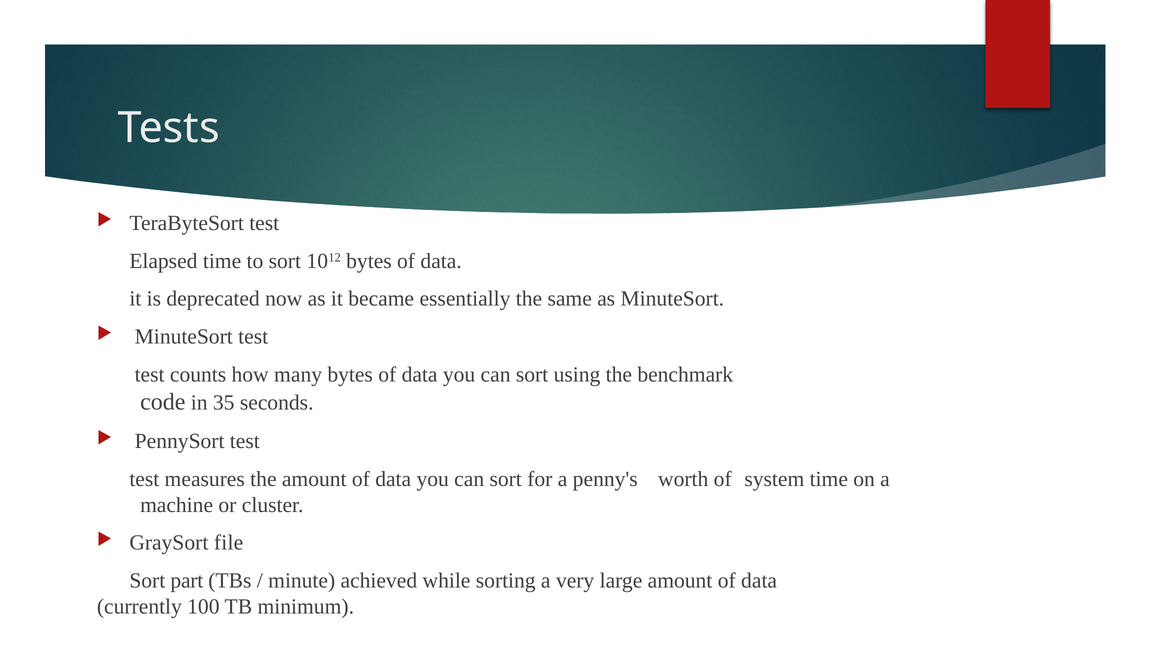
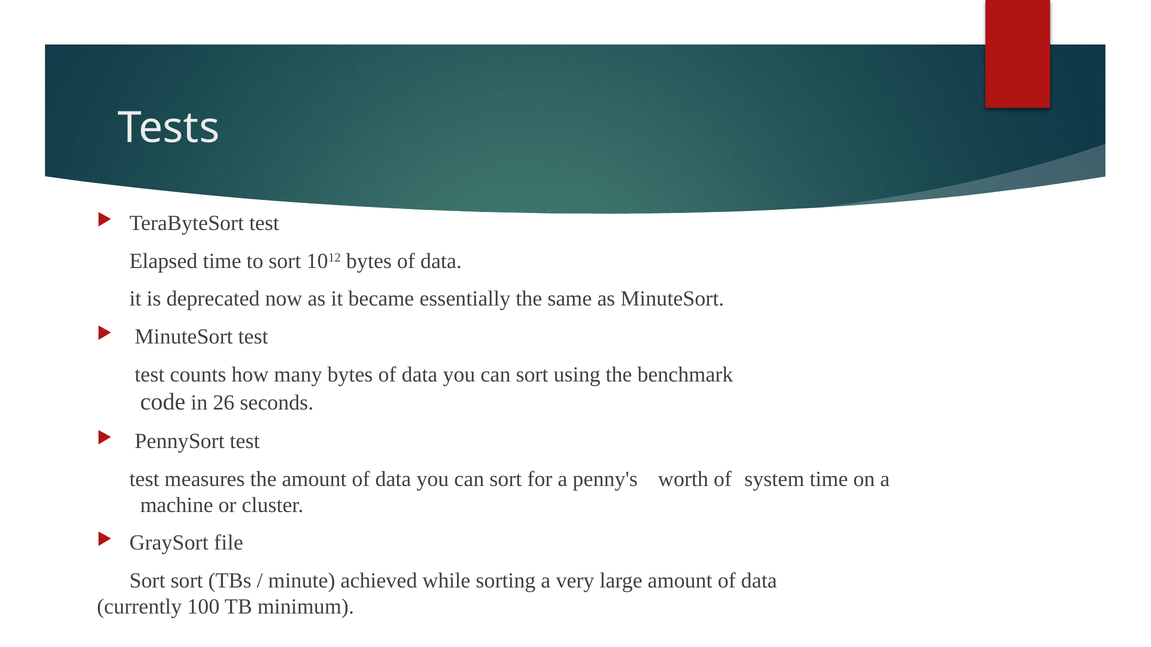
35: 35 -> 26 (224, 403)
Sort part: part -> sort (187, 581)
